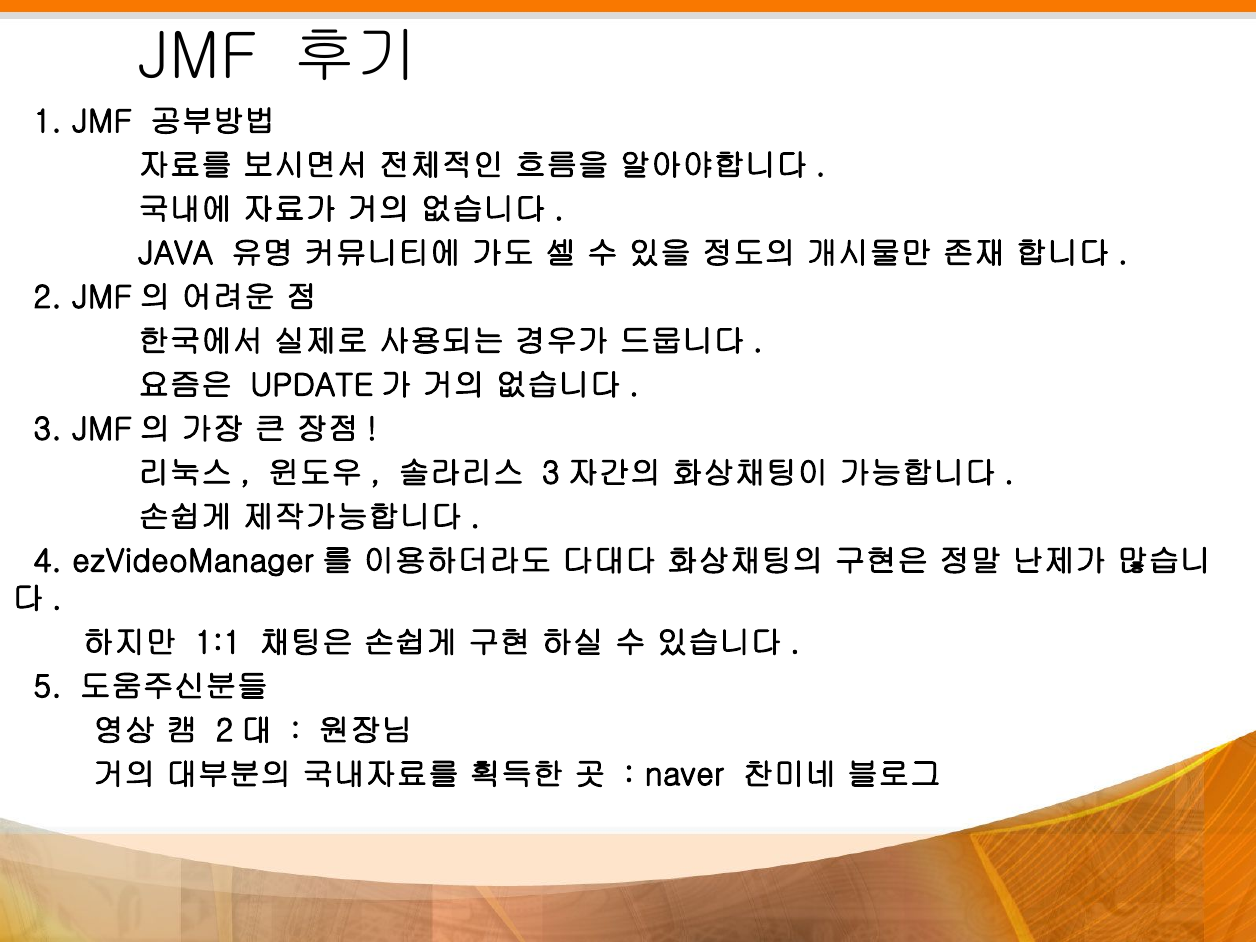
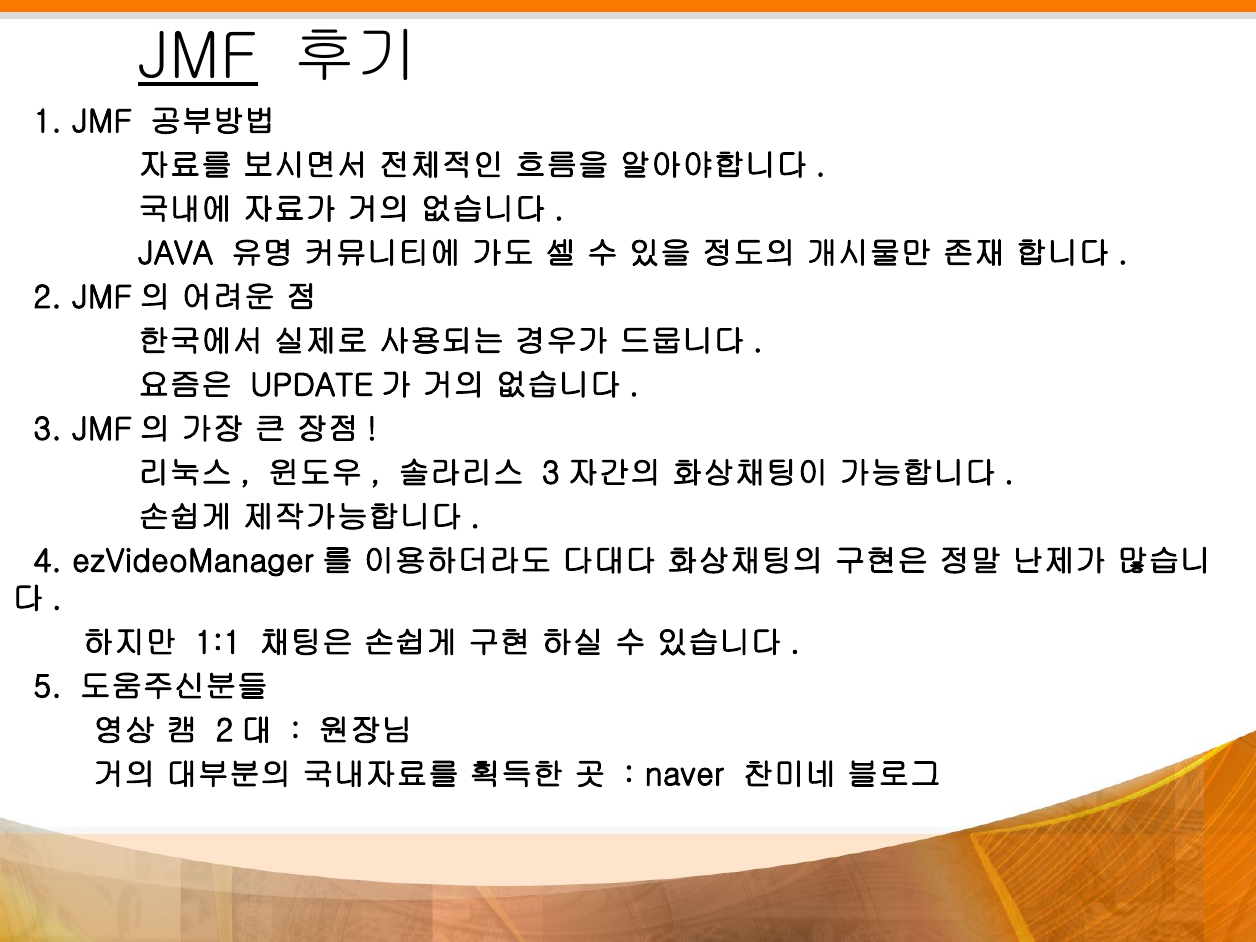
JMF underline: none -> present (198, 57)
